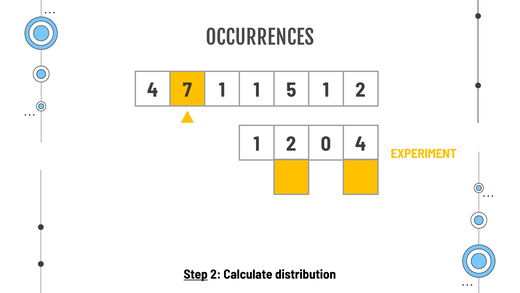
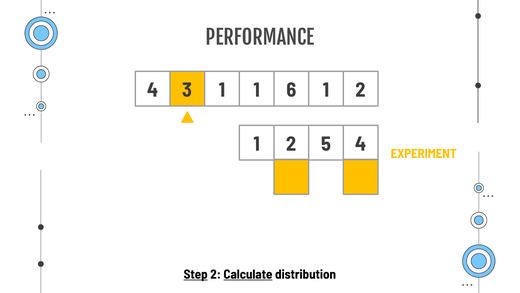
OCCURRENCES: OCCURRENCES -> PERFORMANCE (260, 38)
7: 7 -> 3 (187, 90)
5: 5 -> 6 (291, 90)
0: 0 -> 5 (326, 144)
Calculate underline: none -> present (248, 274)
